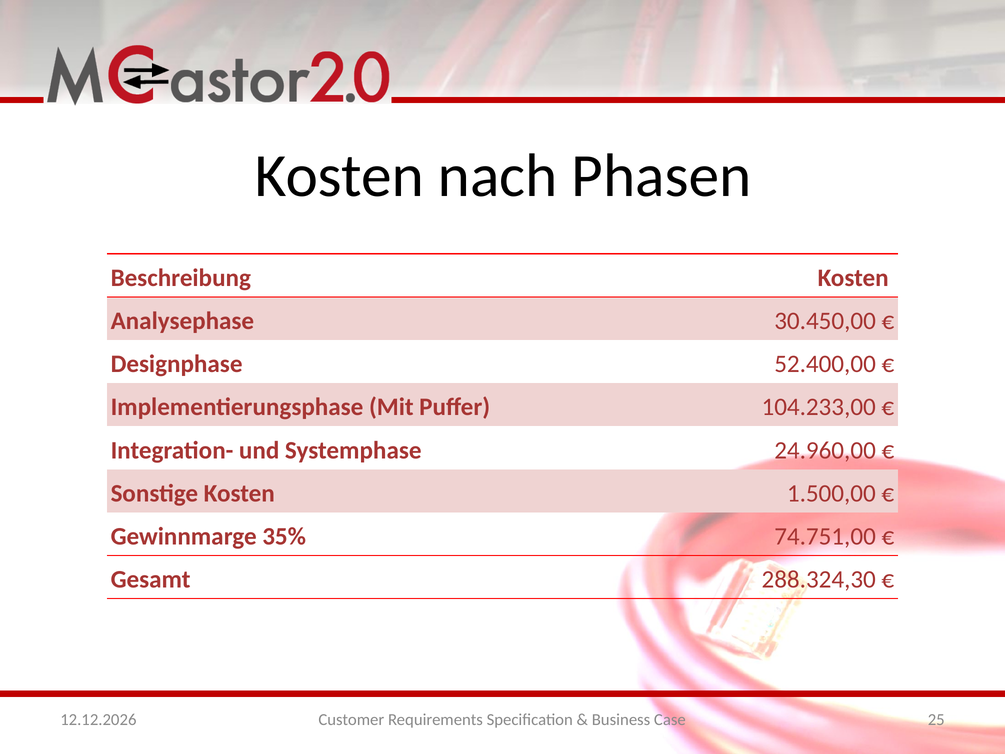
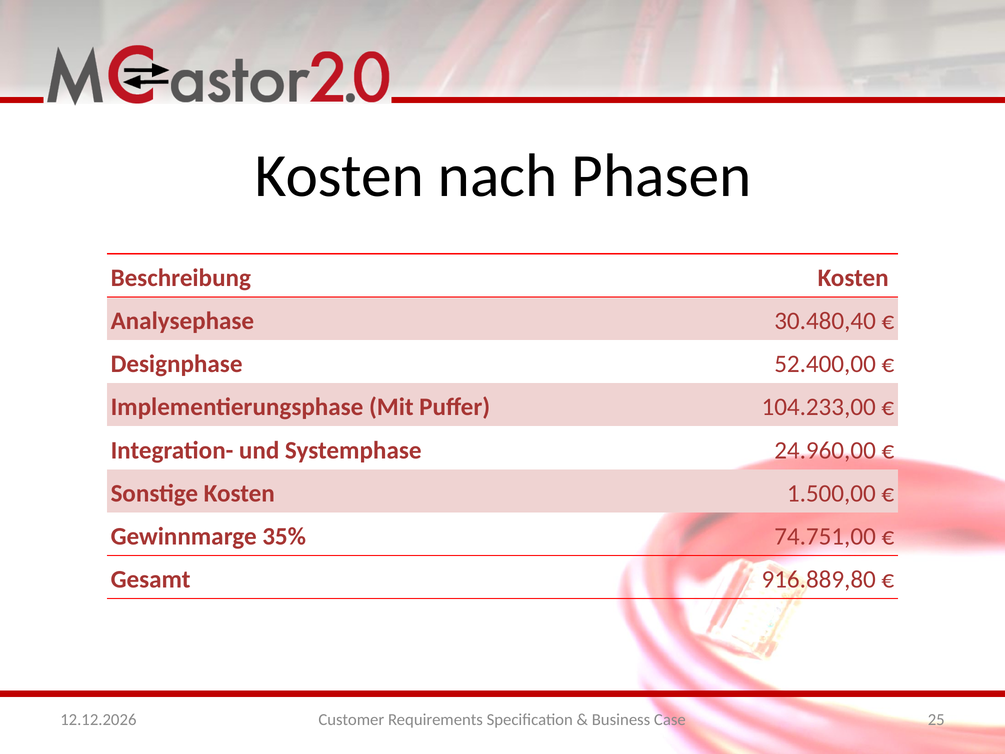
30.450,00: 30.450,00 -> 30.480,40 (825, 321)
288.324,30: 288.324,30 -> 916.889,80 (819, 579)
